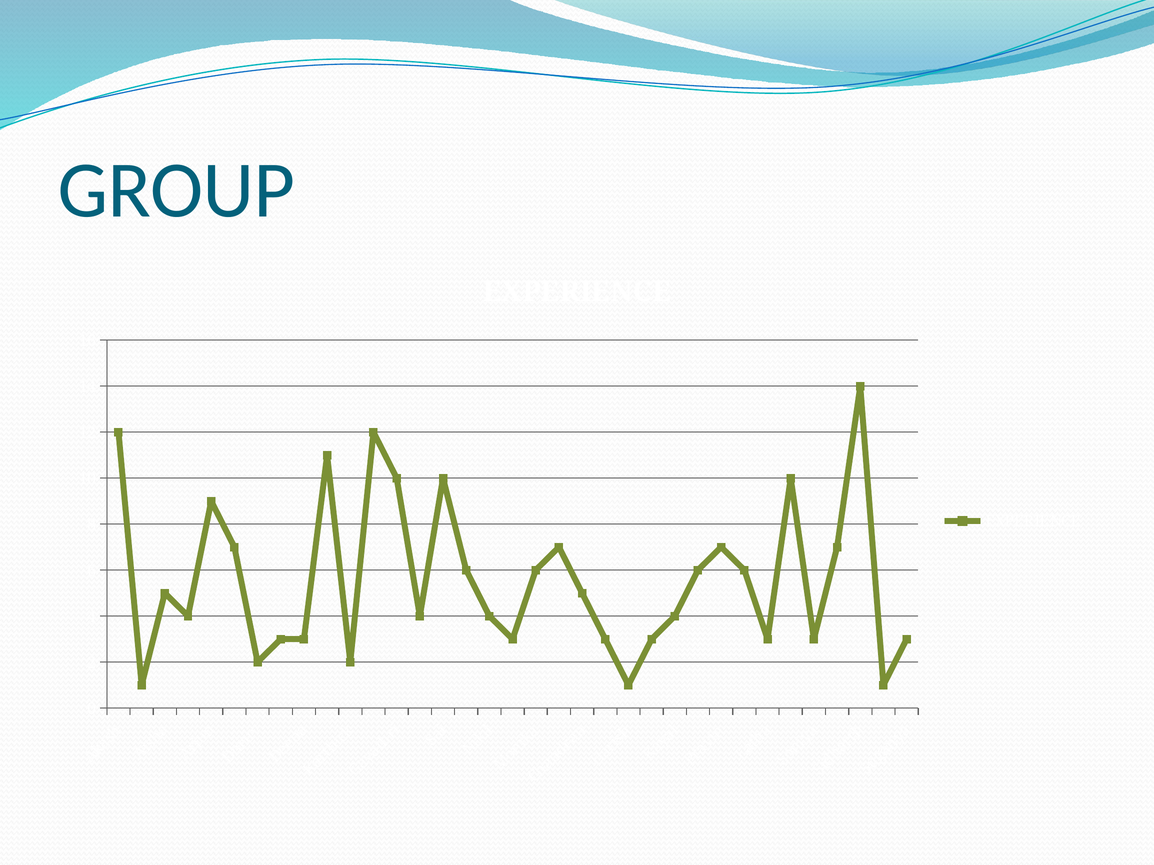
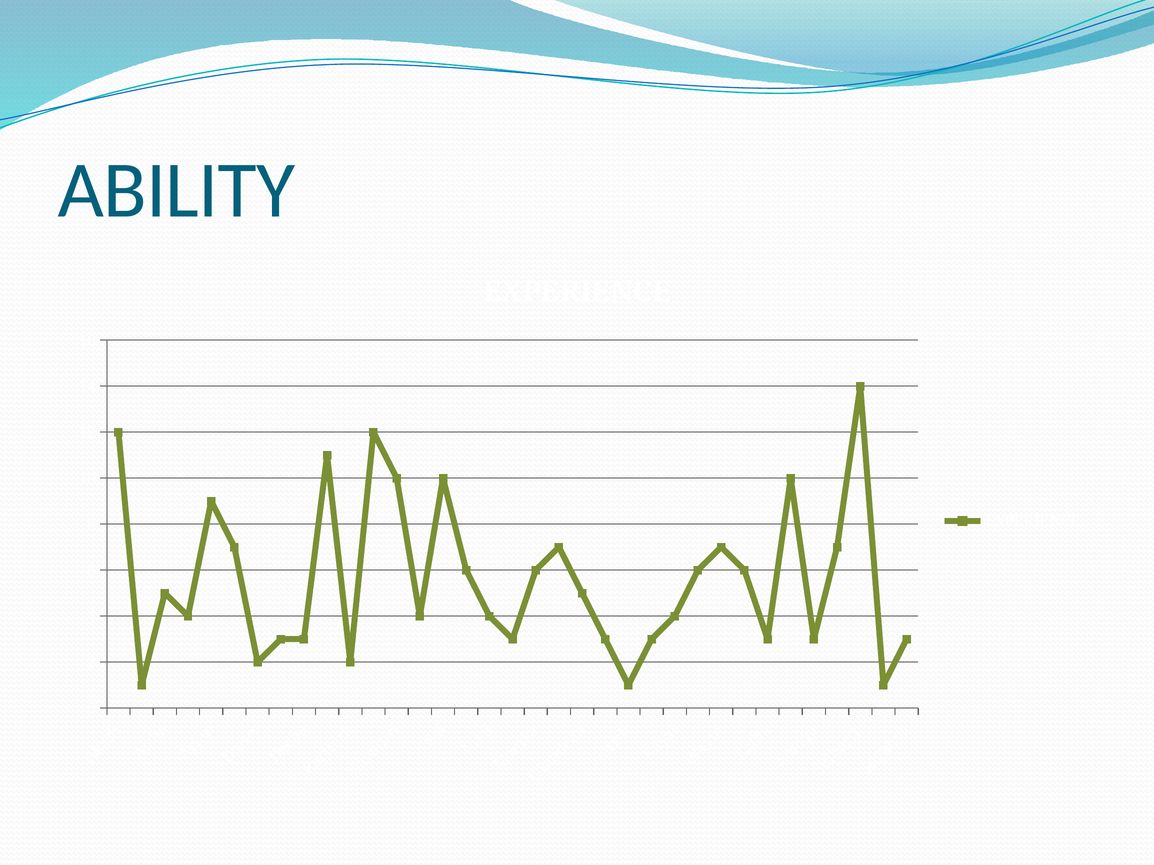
GROUP: GROUP -> ABILITY (176, 191)
